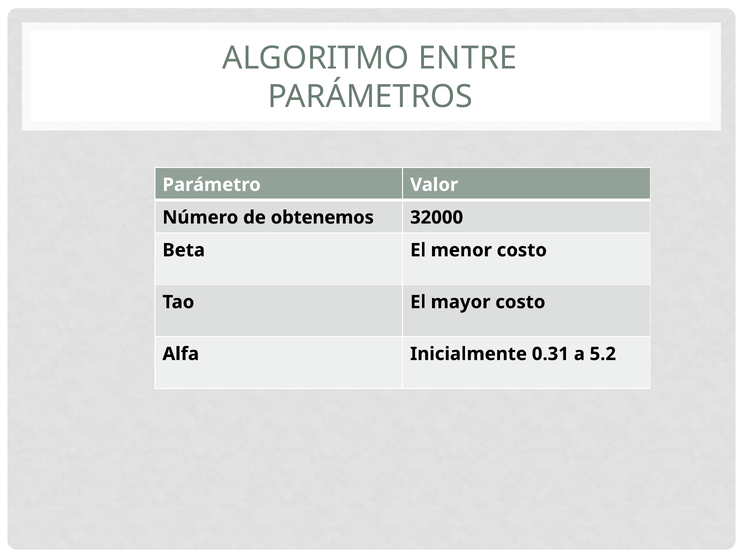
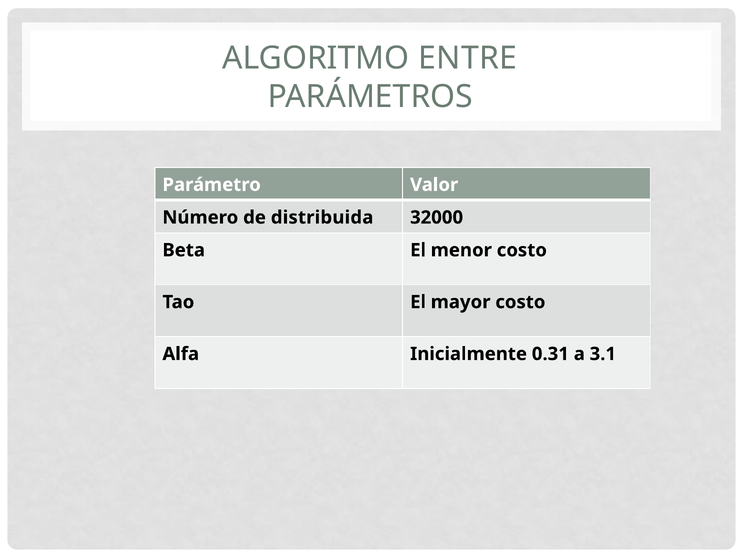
obtenemos: obtenemos -> distribuida (322, 218)
5.2: 5.2 -> 3.1 (603, 354)
